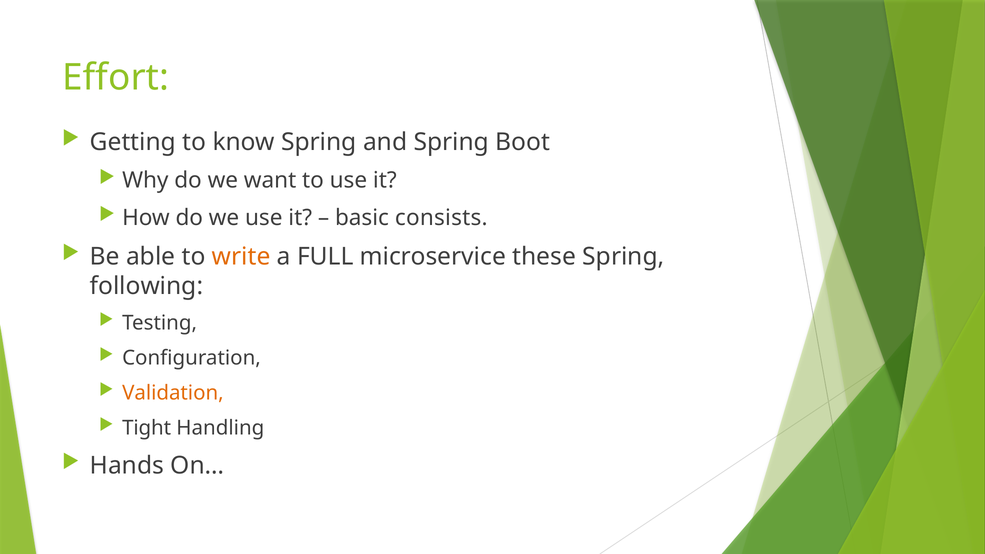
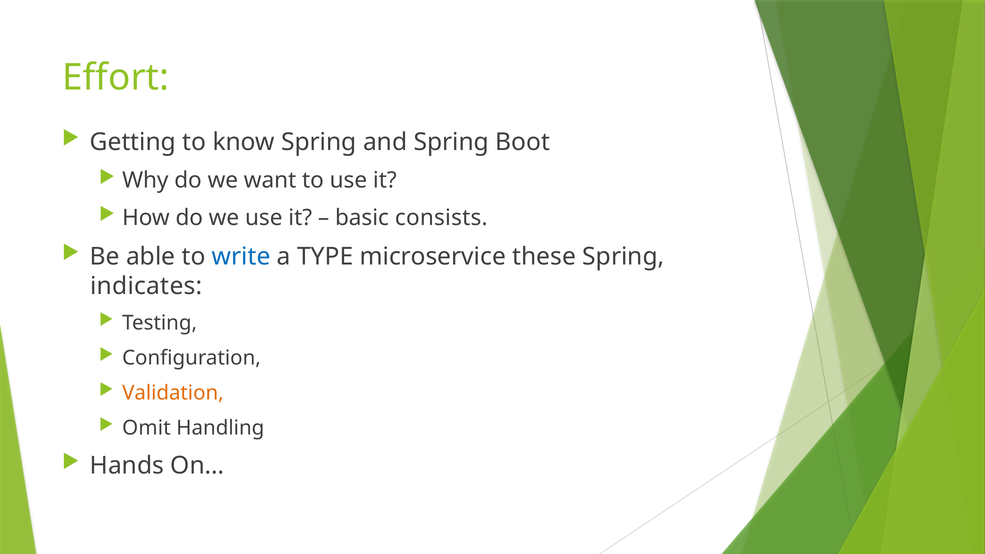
write colour: orange -> blue (241, 256)
FULL: FULL -> TYPE (325, 256)
following: following -> indicates (146, 286)
Tight: Tight -> Omit (146, 428)
